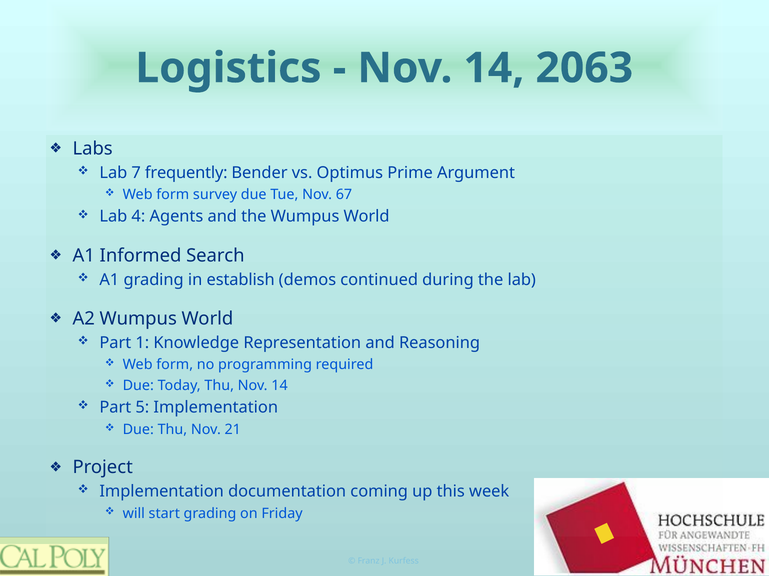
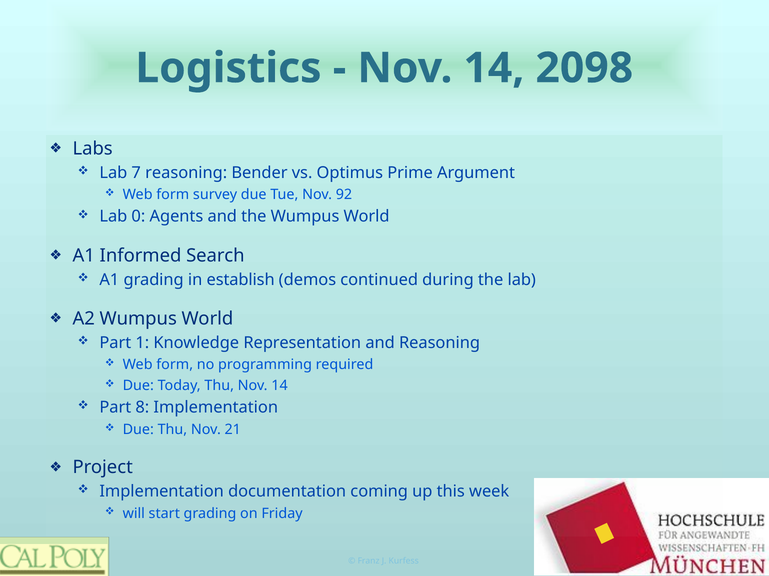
2063: 2063 -> 2098 (584, 68)
7 frequently: frequently -> reasoning (186, 173)
67: 67 -> 92 (344, 195)
4: 4 -> 0 (138, 217)
5: 5 -> 8 (142, 408)
